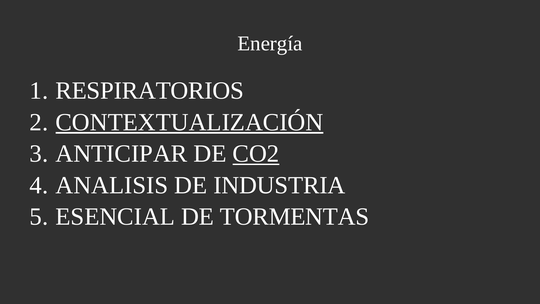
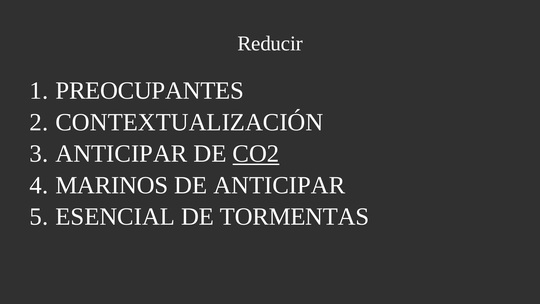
Energía: Energía -> Reducir (270, 43)
RESPIRATORIOS: RESPIRATORIOS -> PREOCUPANTES (150, 91)
CONTEXTUALIZACIÓN underline: present -> none (189, 122)
ANALISIS: ANALISIS -> MARINOS (112, 185)
DE INDUSTRIA: INDUSTRIA -> ANTICIPAR (279, 185)
